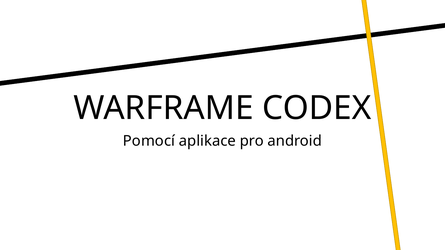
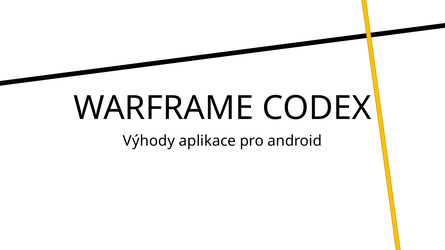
Pomocí: Pomocí -> Výhody (149, 141)
